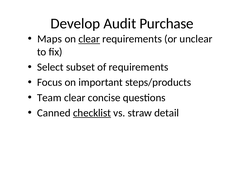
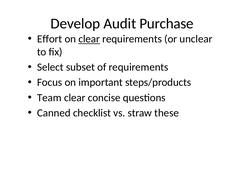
Maps: Maps -> Effort (50, 39)
checklist underline: present -> none (92, 113)
detail: detail -> these (167, 113)
